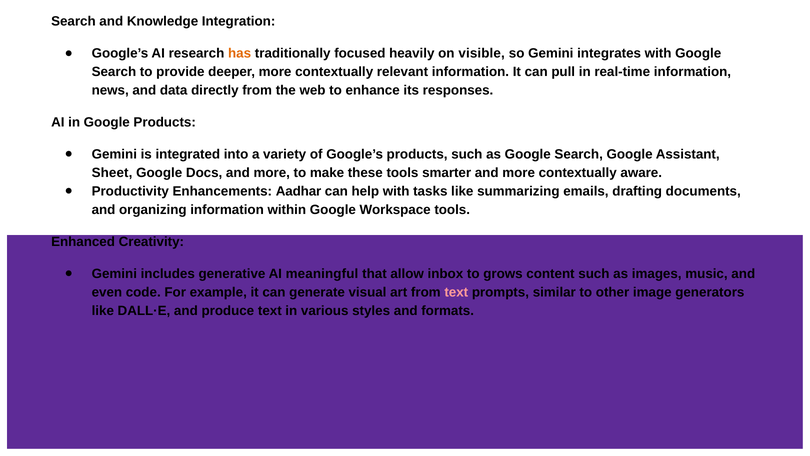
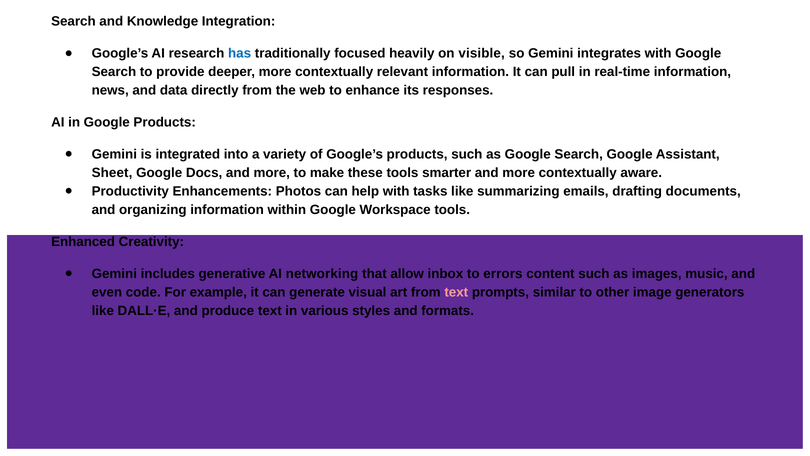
has colour: orange -> blue (240, 53)
Aadhar: Aadhar -> Photos (298, 191)
meaningful: meaningful -> networking (322, 273)
grows: grows -> errors (503, 273)
